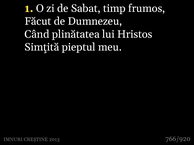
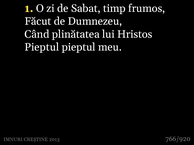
Simţită: Simţită -> Pieptul (42, 47)
